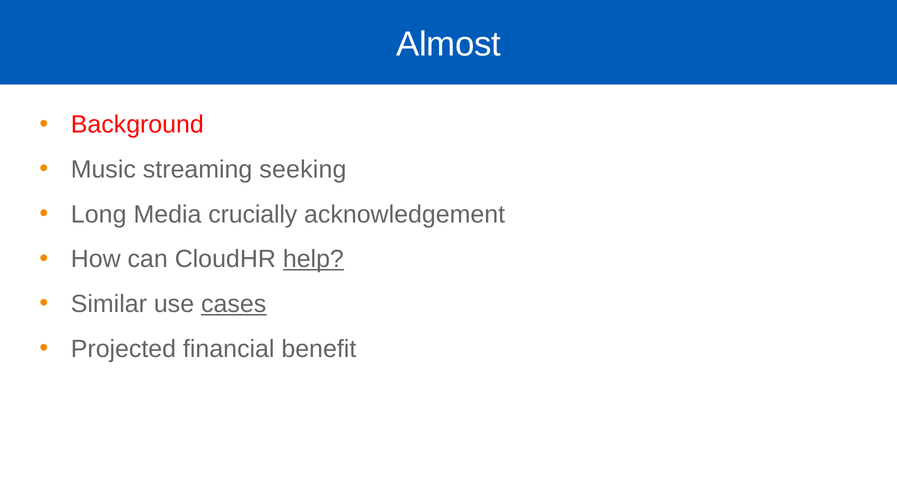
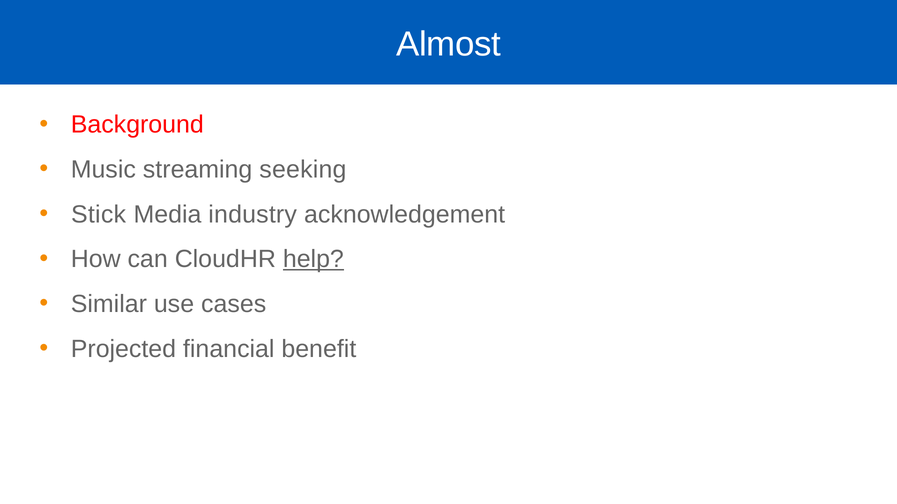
Long: Long -> Stick (99, 215)
crucially: crucially -> industry (253, 215)
cases underline: present -> none (234, 304)
